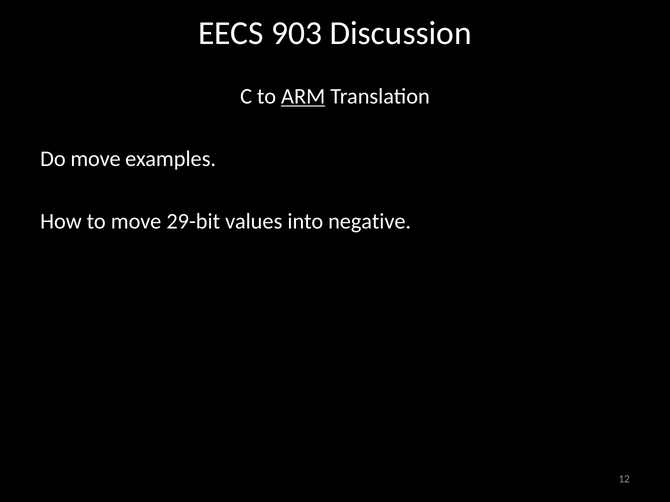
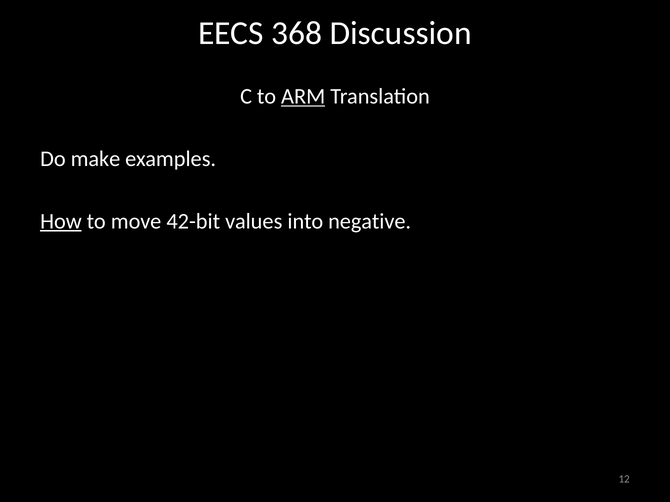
903: 903 -> 368 (297, 33)
Do move: move -> make (95, 159)
How underline: none -> present (61, 222)
29-bit: 29-bit -> 42-bit (193, 222)
